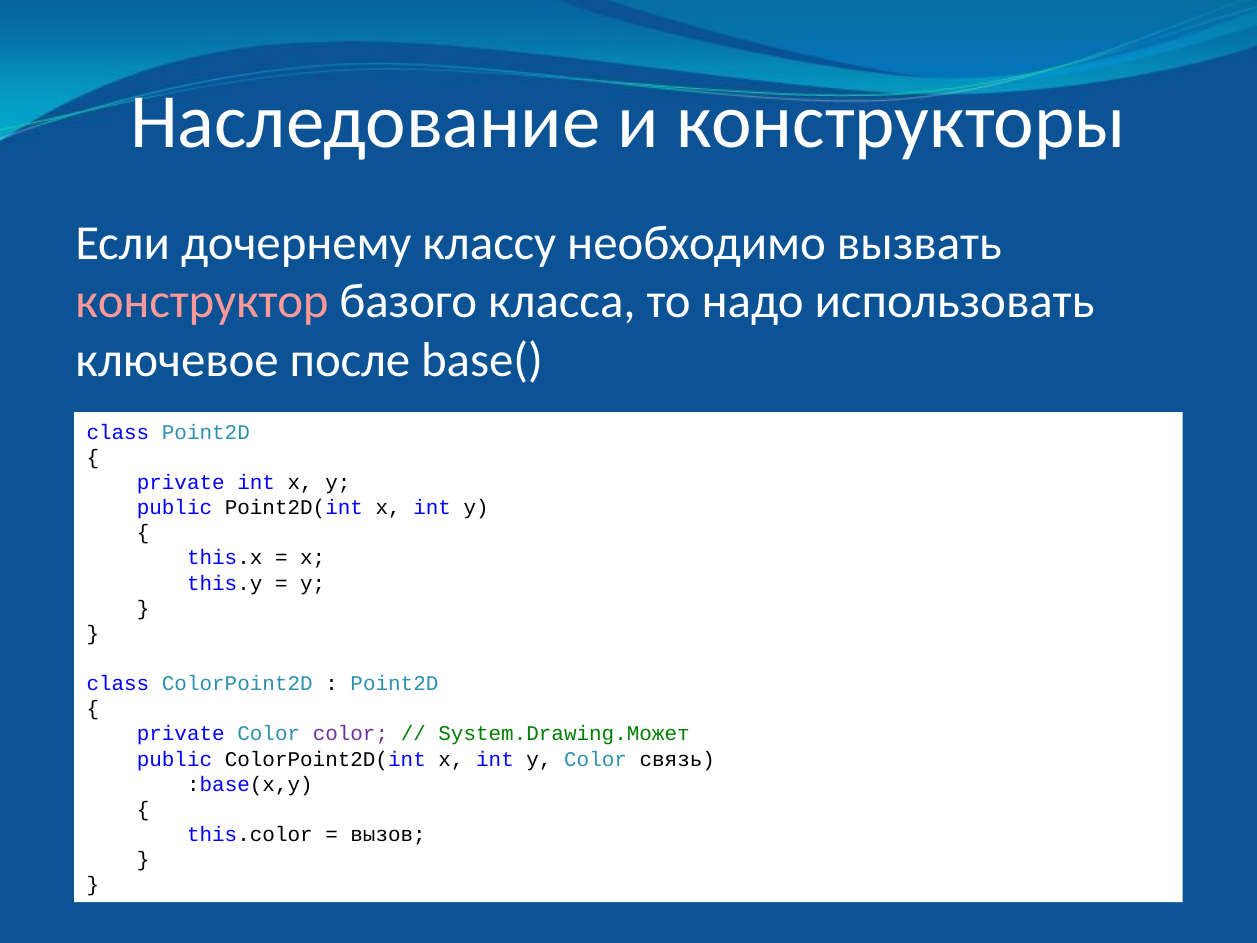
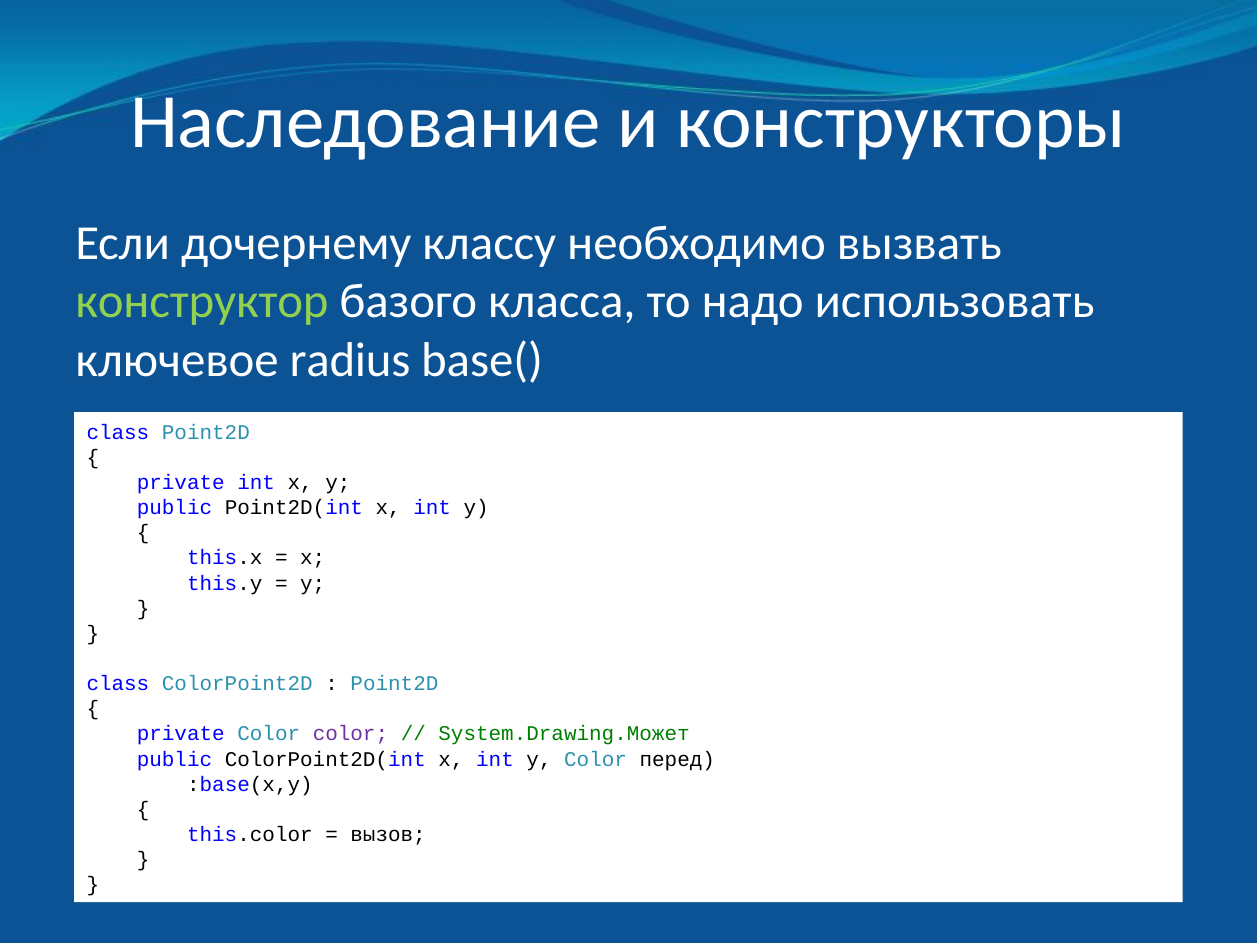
конструктор colour: pink -> light green (202, 302)
после: после -> radius (350, 360)
связь: связь -> перед (677, 759)
